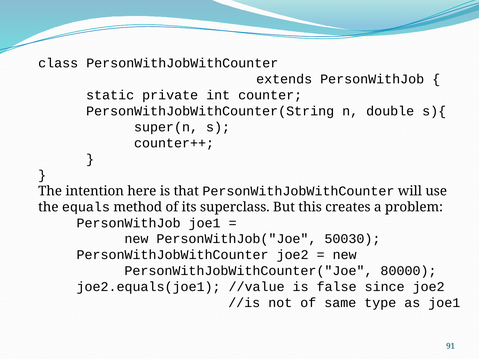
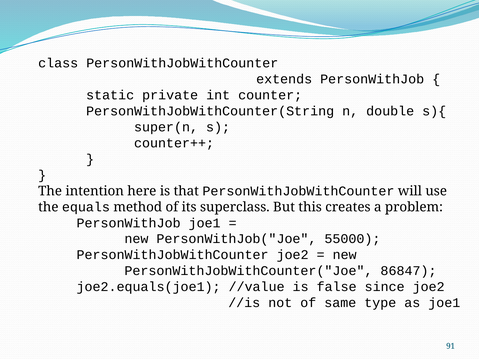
50030: 50030 -> 55000 (352, 239)
80000: 80000 -> 86847 (409, 271)
